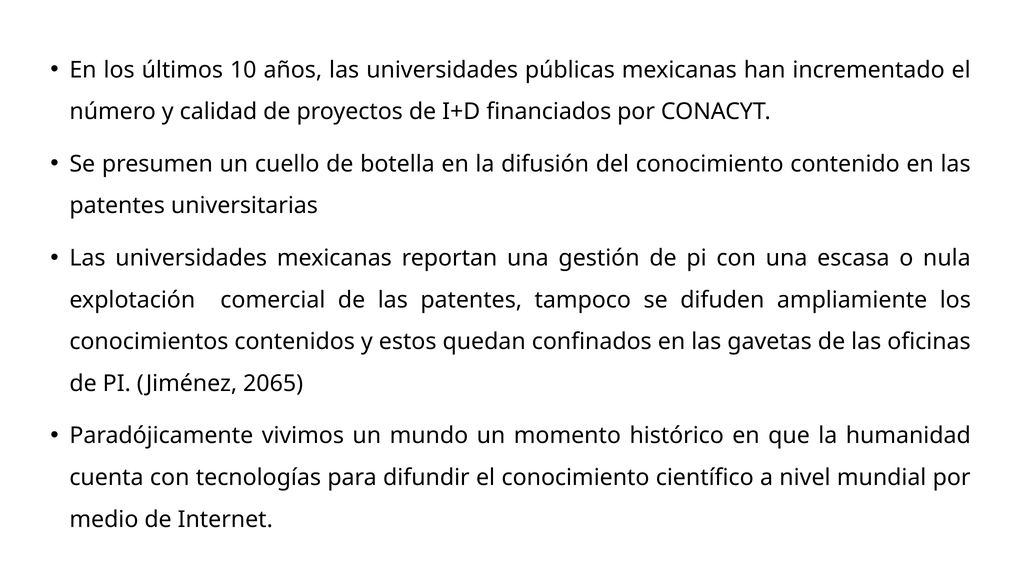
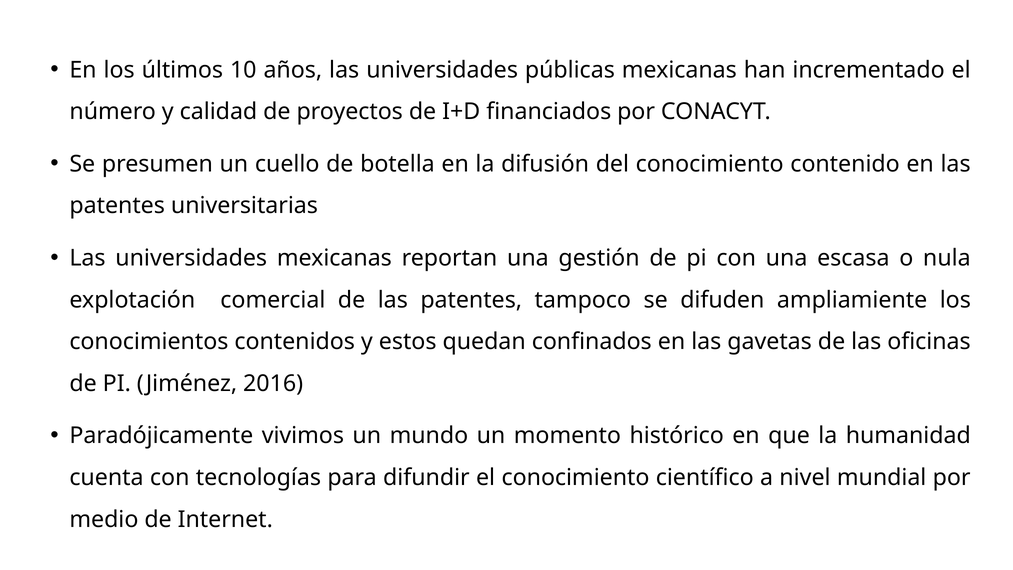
2065: 2065 -> 2016 (273, 383)
